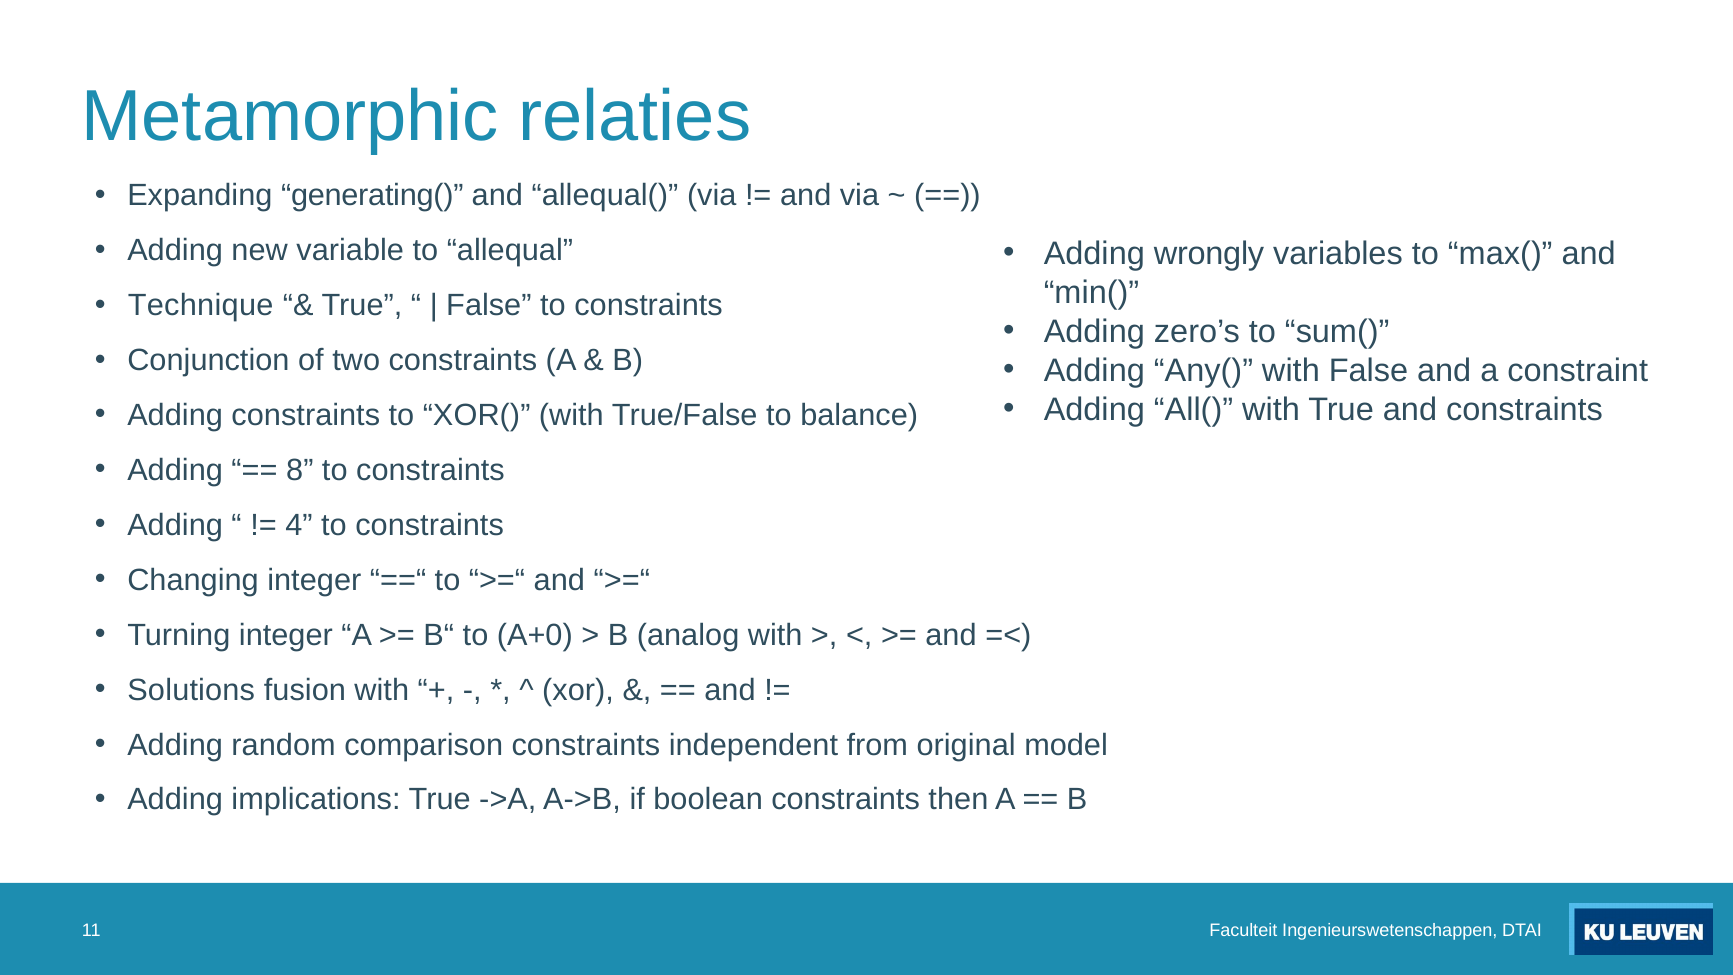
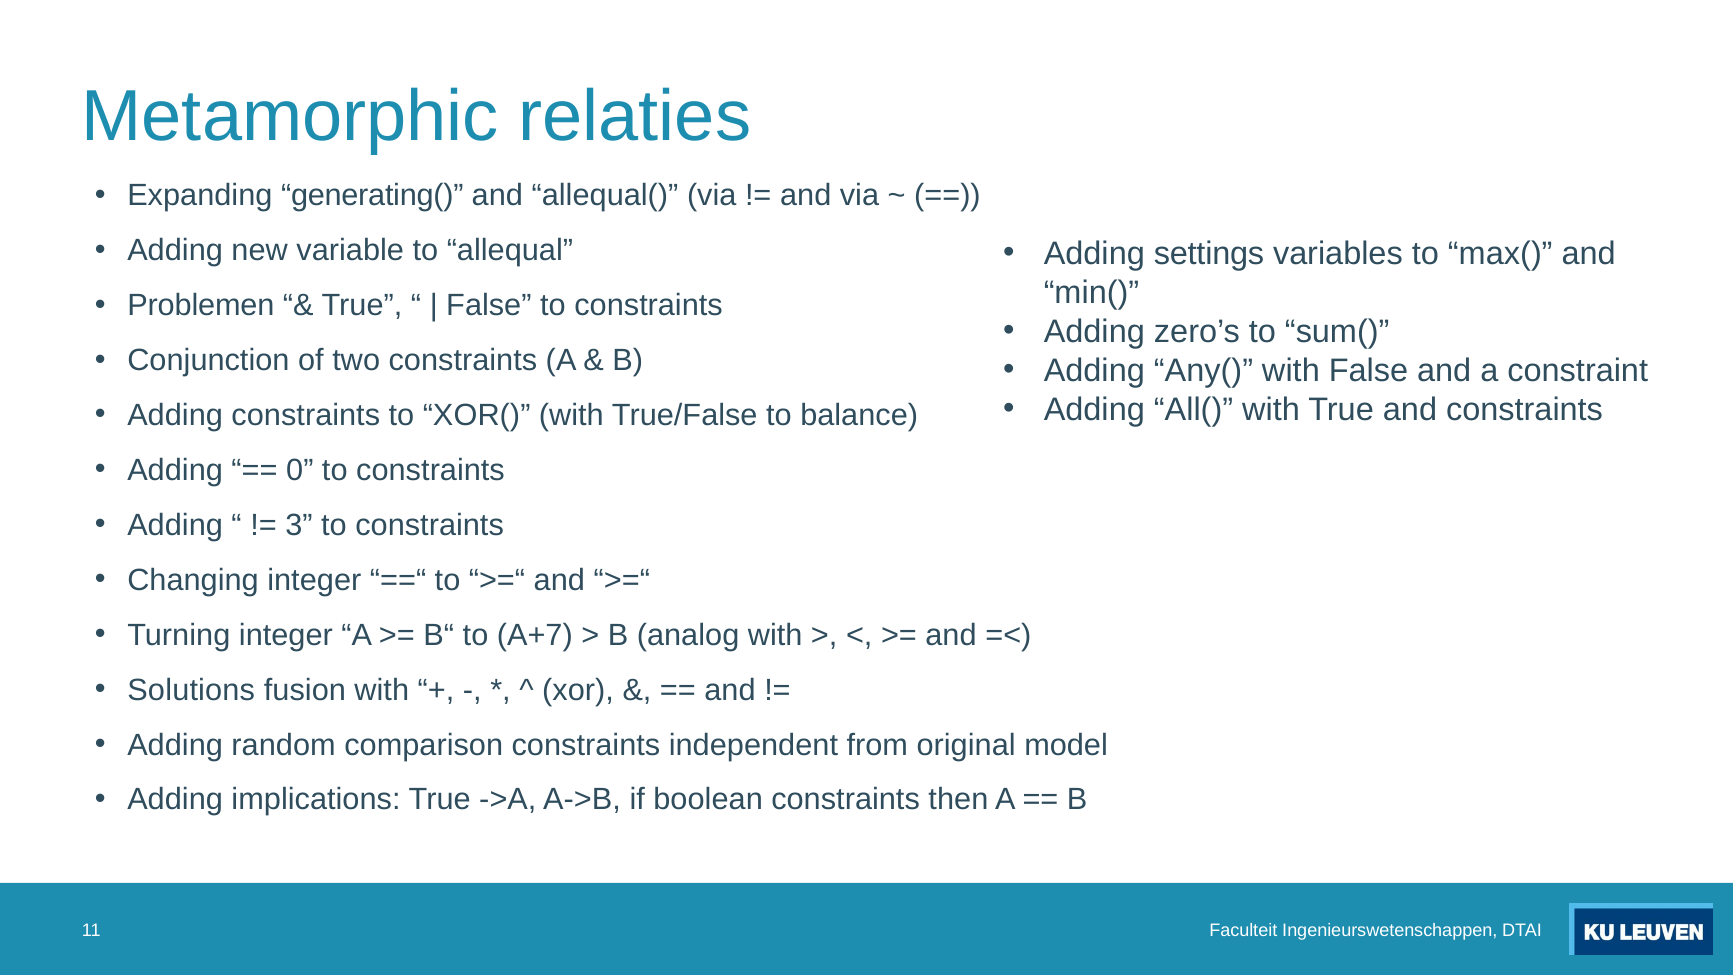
wrongly: wrongly -> settings (1209, 254)
Technique: Technique -> Problemen (201, 305)
8: 8 -> 0 (300, 470)
4: 4 -> 3 (299, 525)
A+0: A+0 -> A+7 (535, 635)
